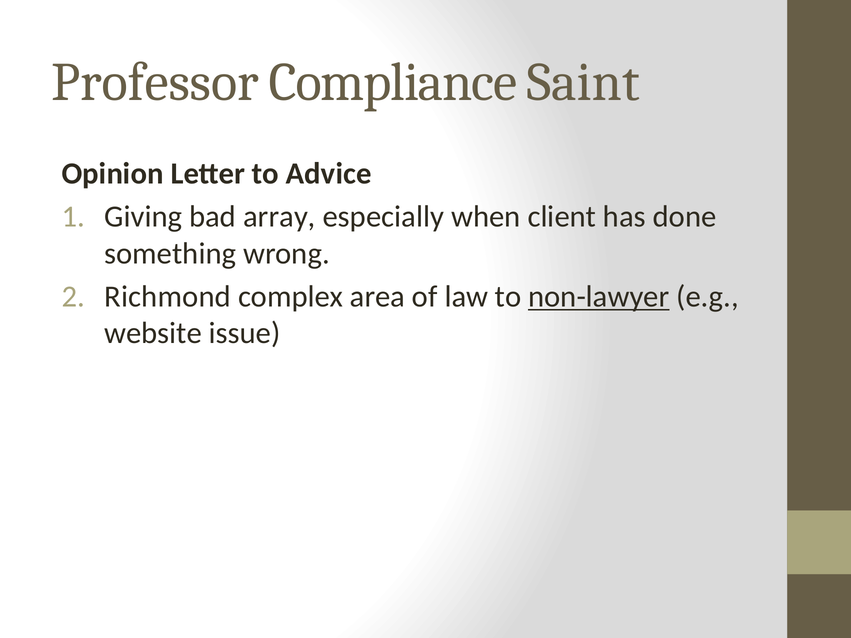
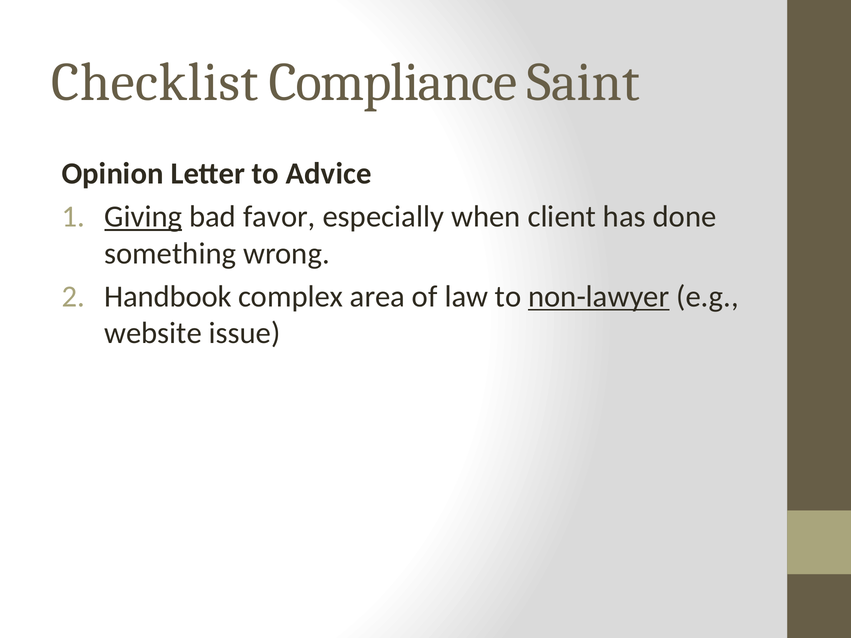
Professor: Professor -> Checklist (155, 83)
Giving underline: none -> present (143, 217)
array: array -> favor (279, 217)
Richmond: Richmond -> Handbook (168, 297)
